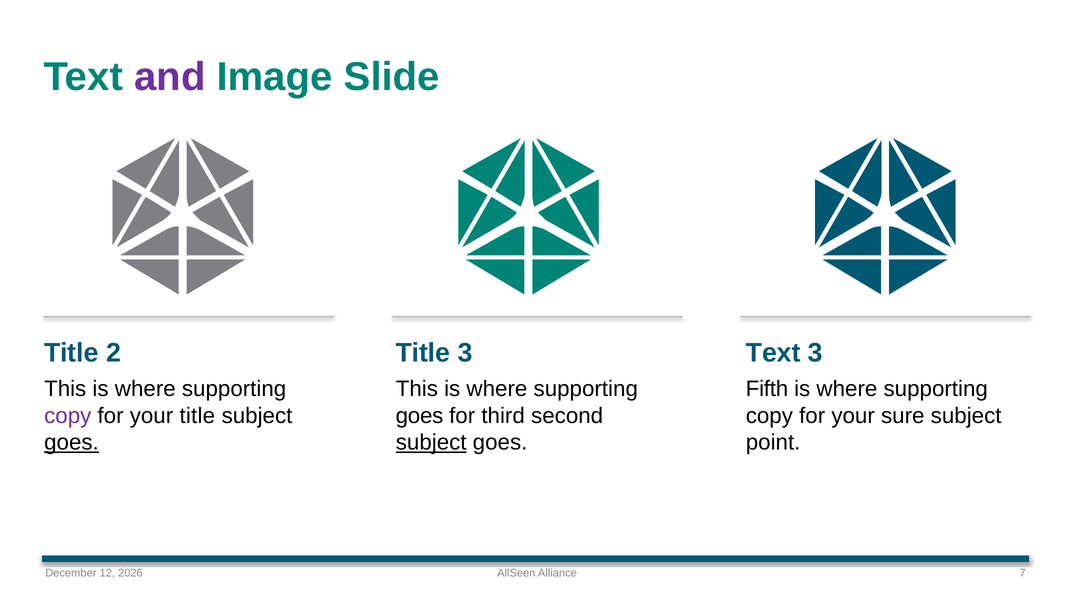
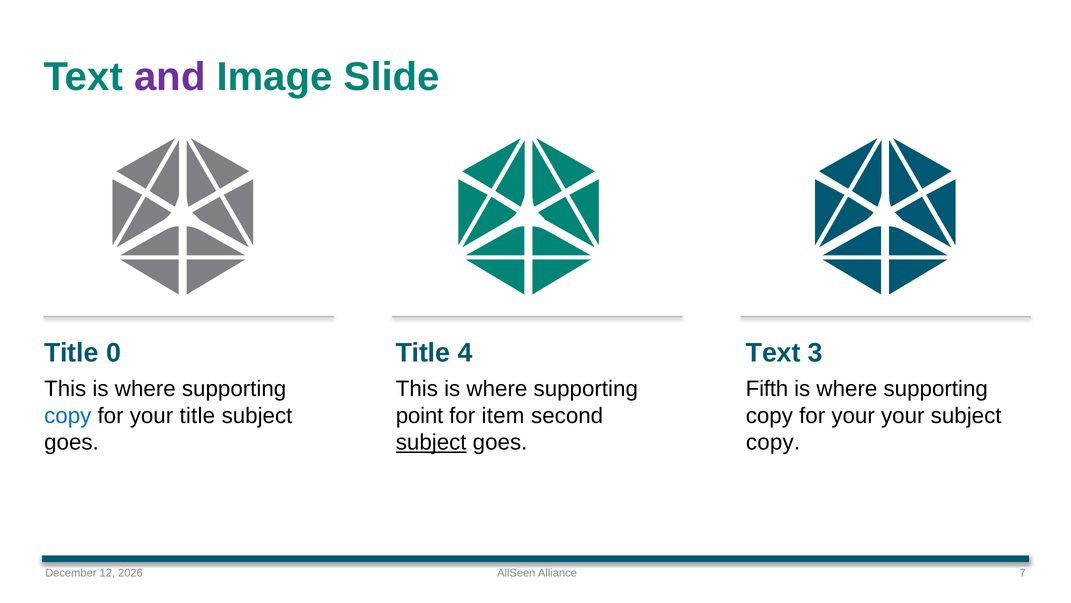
2: 2 -> 0 (114, 353)
Title 3: 3 -> 4 (465, 353)
copy colour: purple -> blue (68, 415)
goes: goes -> point (420, 415)
third: third -> item (503, 415)
your sure: sure -> your (903, 415)
goes underline: present -> none (71, 442)
point: point -> copy (773, 442)
